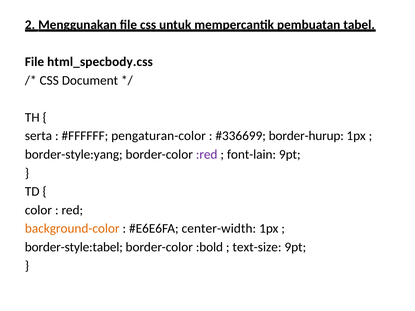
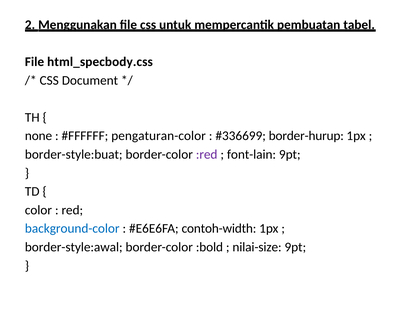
serta: serta -> none (39, 136)
border-style:yang: border-style:yang -> border-style:buat (74, 155)
background-color colour: orange -> blue (72, 229)
center-width: center-width -> contoh-width (219, 229)
border-style:tabel: border-style:tabel -> border-style:awal (74, 247)
text-size: text-size -> nilai-size (257, 247)
